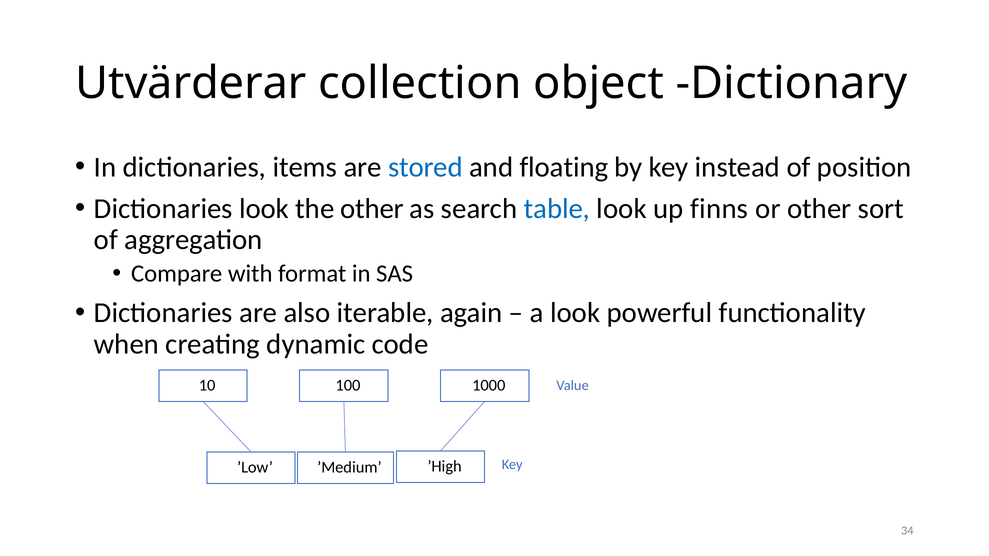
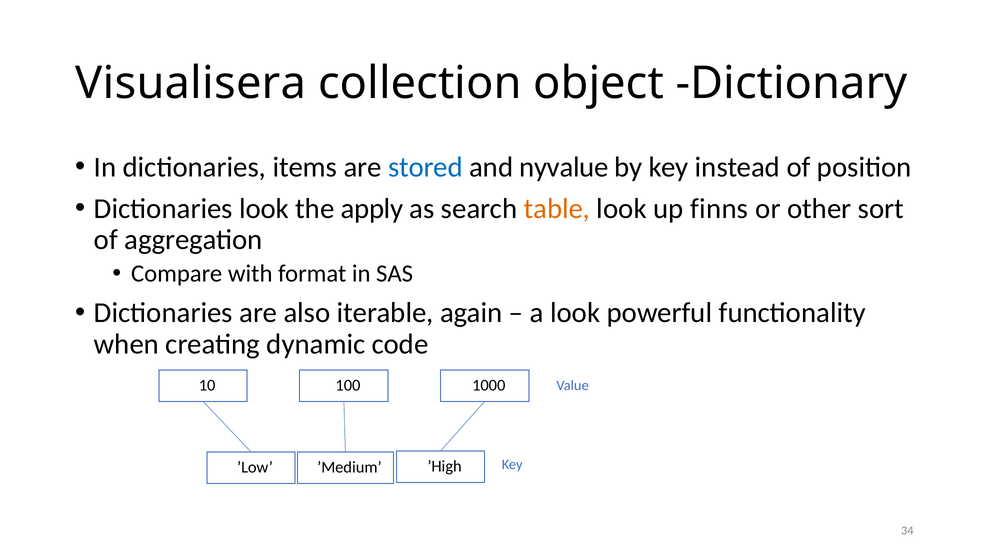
Utvärderar: Utvärderar -> Visualisera (191, 83)
floating: floating -> nyvalue (564, 167)
the other: other -> apply (372, 209)
table colour: blue -> orange (557, 209)
